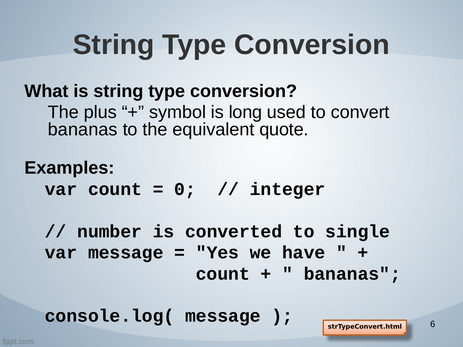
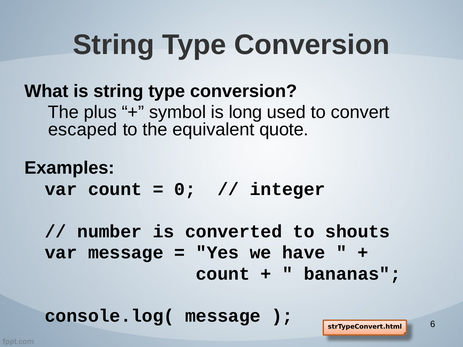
bananas: bananas -> escaped (83, 130)
single: single -> shouts (358, 232)
